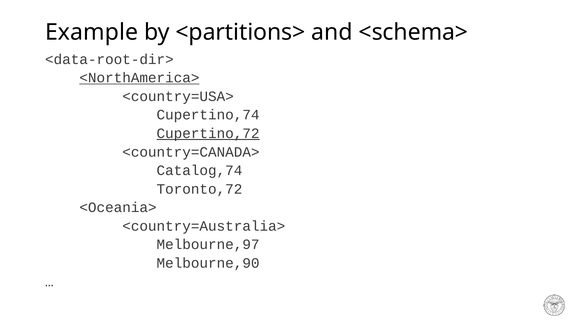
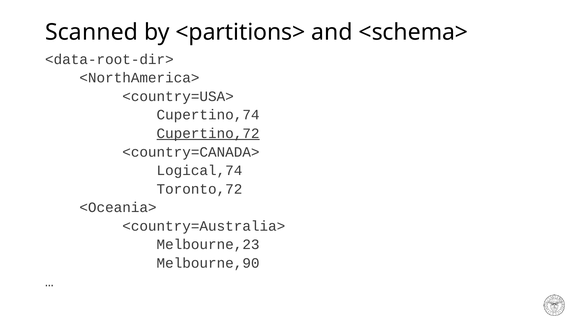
Example: Example -> Scanned (92, 32)
<NorthAmerica> underline: present -> none (139, 78)
Catalog,74: Catalog,74 -> Logical,74 (199, 170)
Melbourne,97: Melbourne,97 -> Melbourne,23 (208, 244)
